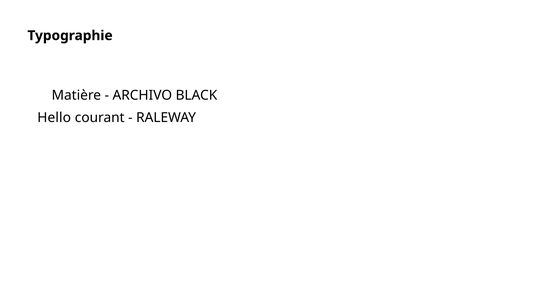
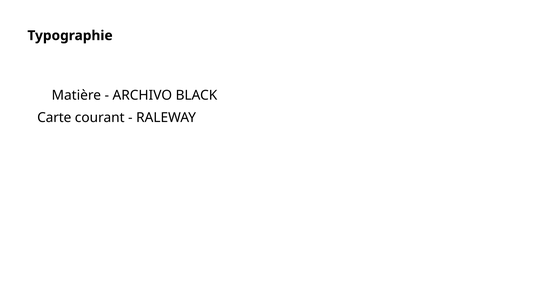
Hello: Hello -> Carte (54, 118)
